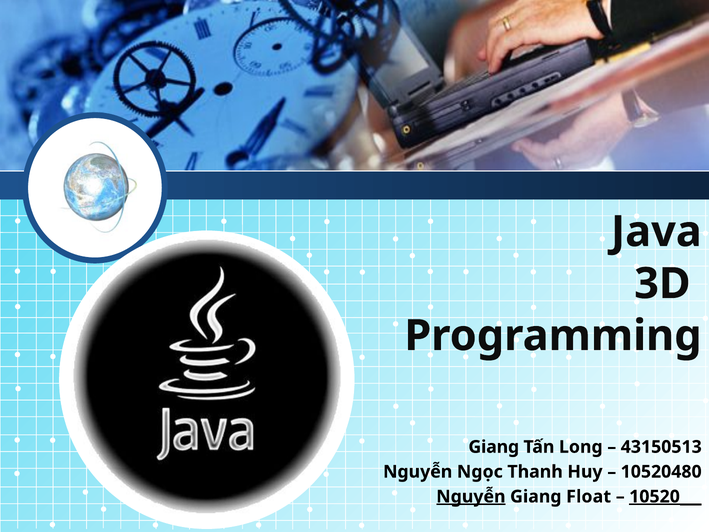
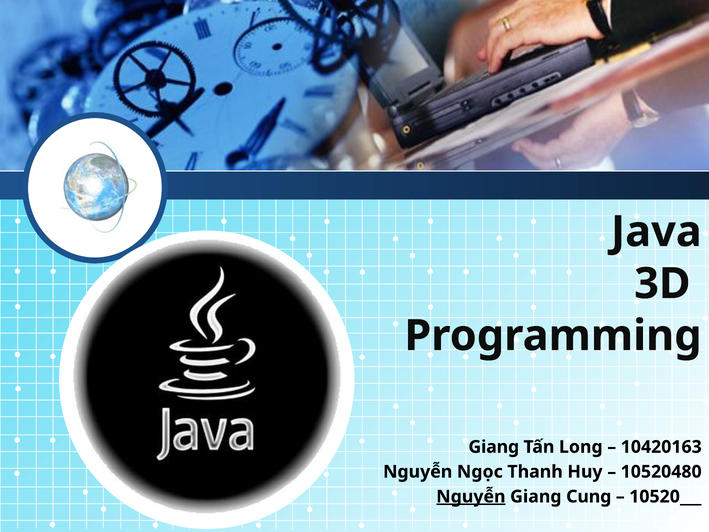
43150513: 43150513 -> 10420163 (661, 447)
Float: Float -> Cung (589, 496)
10520___ underline: present -> none (665, 496)
